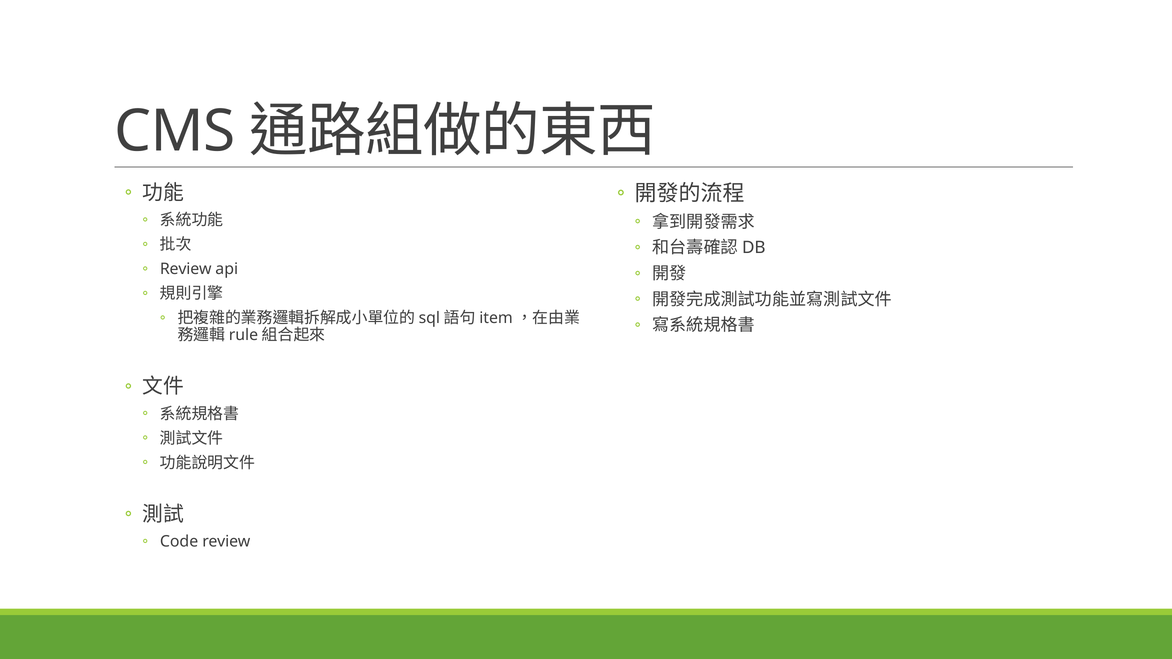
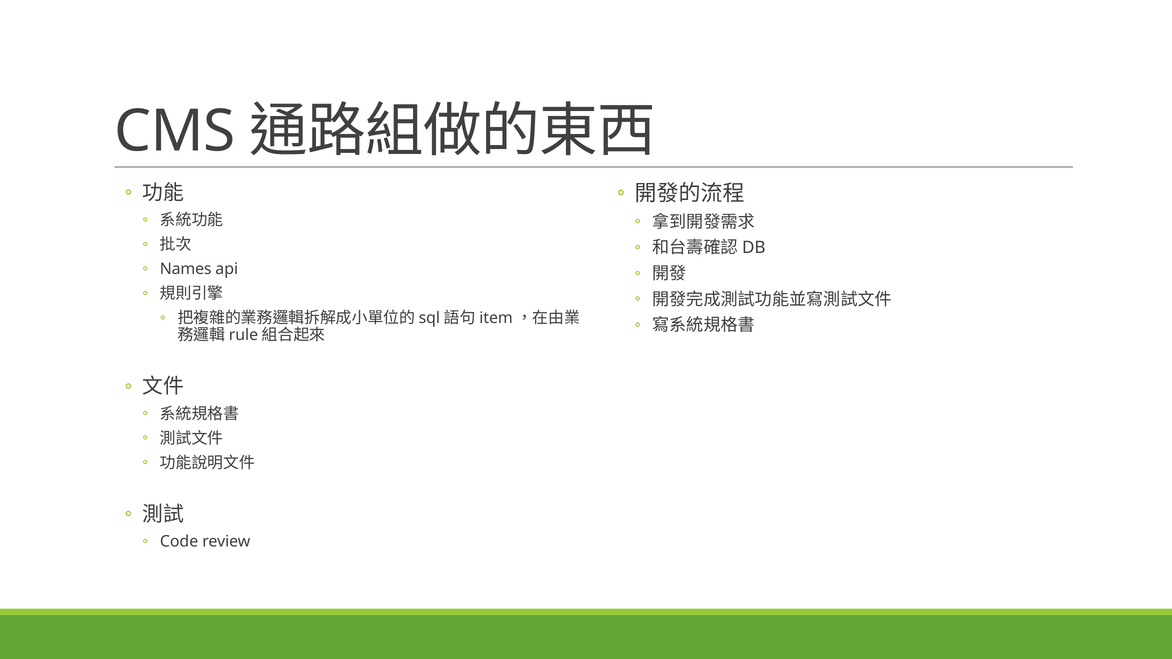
Review: Review -> Names (186, 269)
